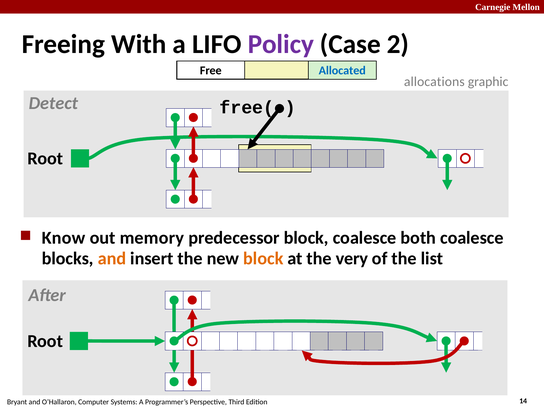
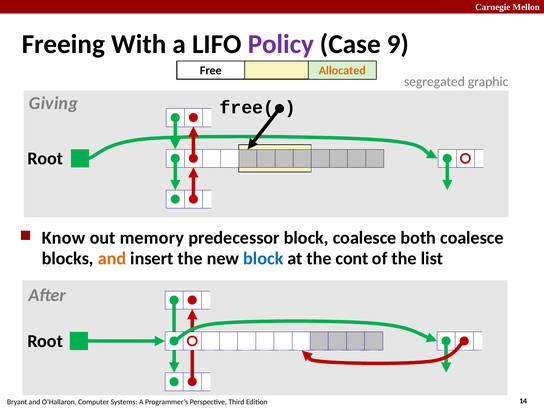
2: 2 -> 9 (398, 44)
Allocated colour: blue -> orange (342, 70)
allocations: allocations -> segregated (434, 82)
Detect: Detect -> Giving (53, 103)
block colour: orange -> blue (263, 258)
very: very -> cont (352, 258)
